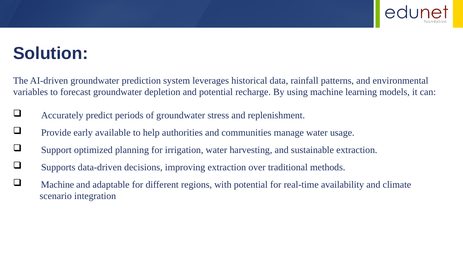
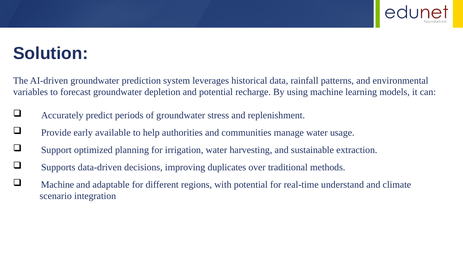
improving extraction: extraction -> duplicates (227, 167)
availability: availability -> understand (342, 185)
